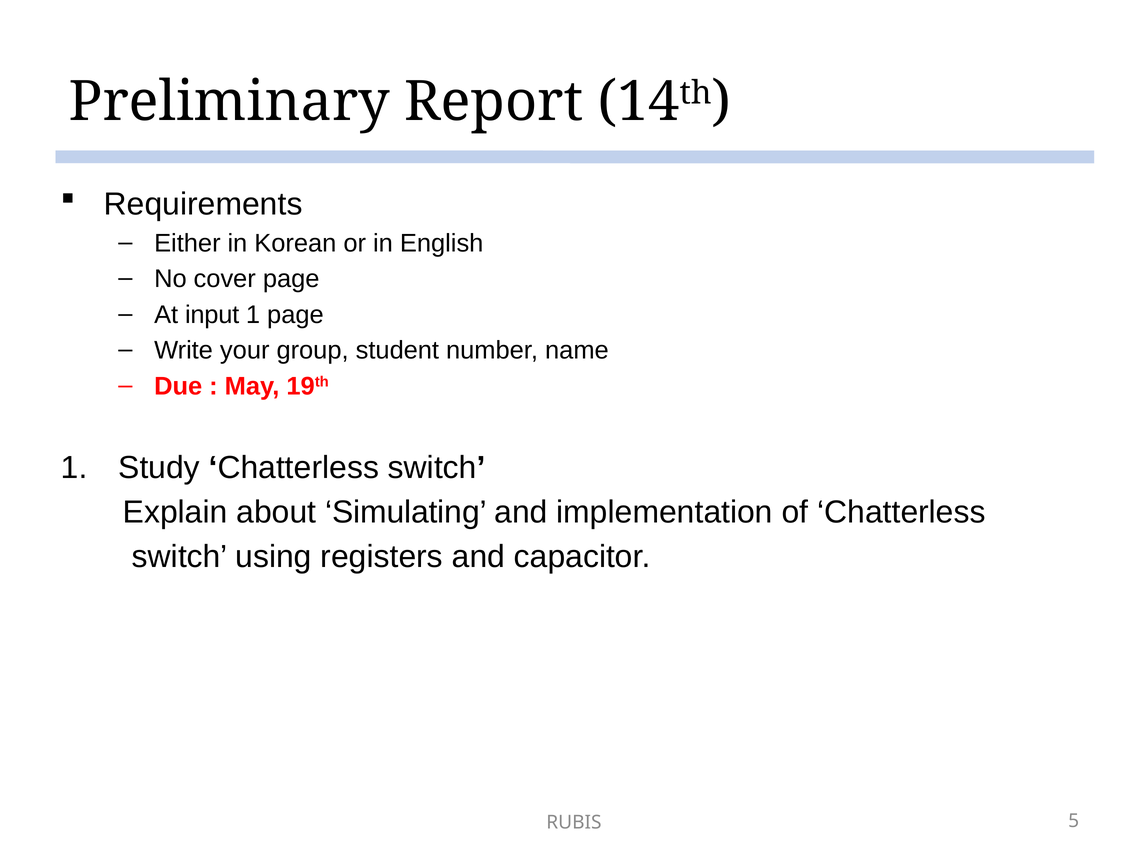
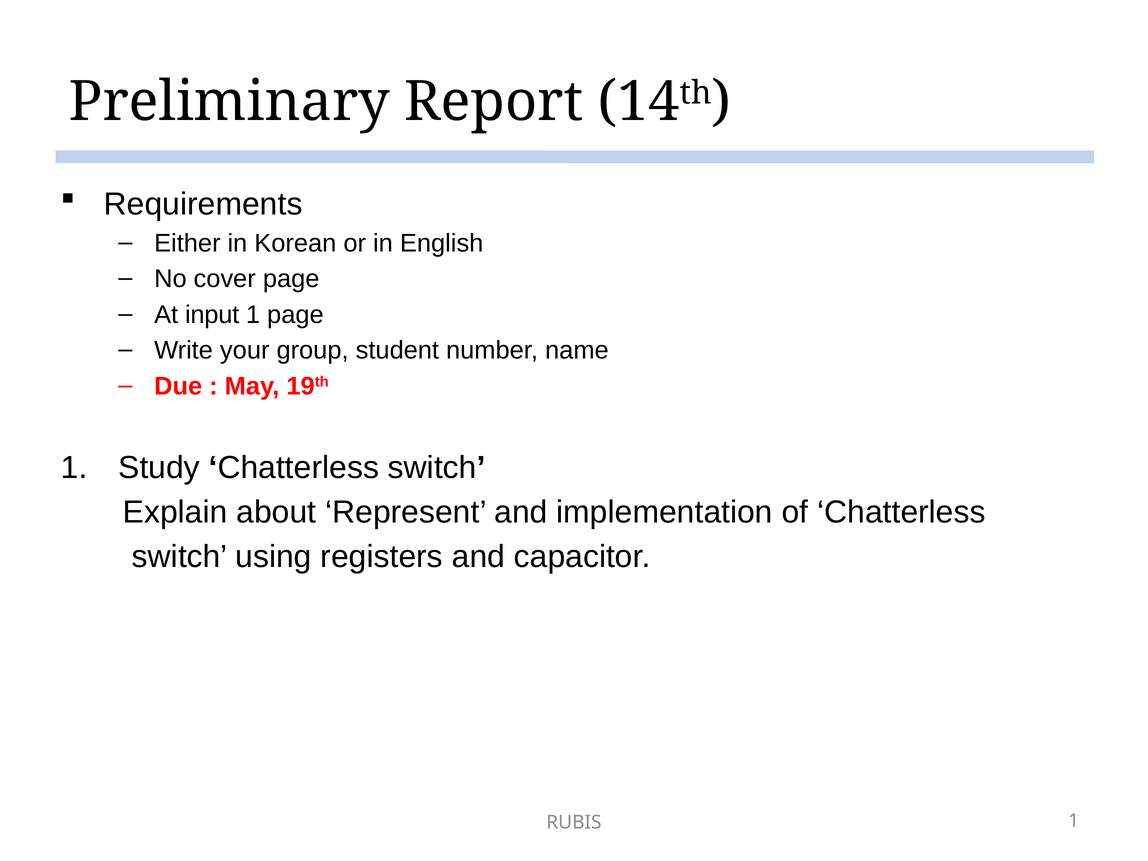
Simulating: Simulating -> Represent (406, 512)
RUBIS 5: 5 -> 1 (1074, 821)
